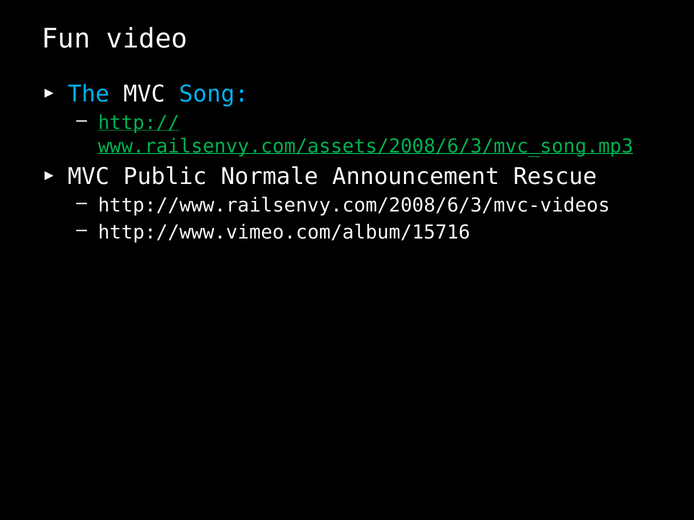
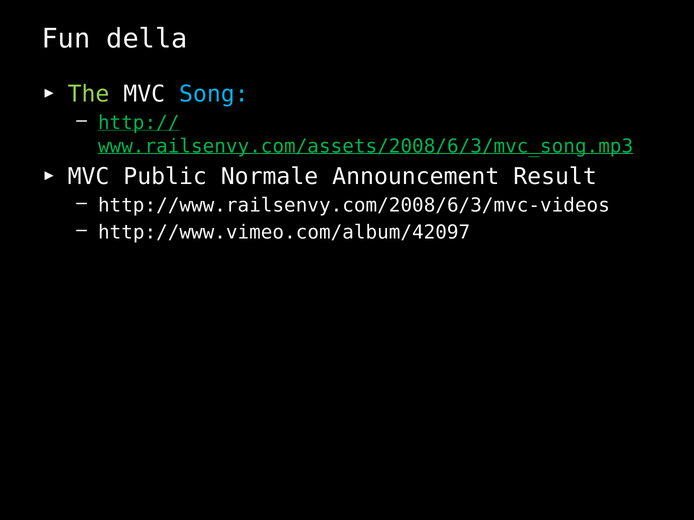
video: video -> della (147, 39)
The colour: light blue -> light green (89, 94)
Rescue: Rescue -> Result (555, 177)
http://www.vimeo.com/album/15716: http://www.vimeo.com/album/15716 -> http://www.vimeo.com/album/42097 (284, 233)
